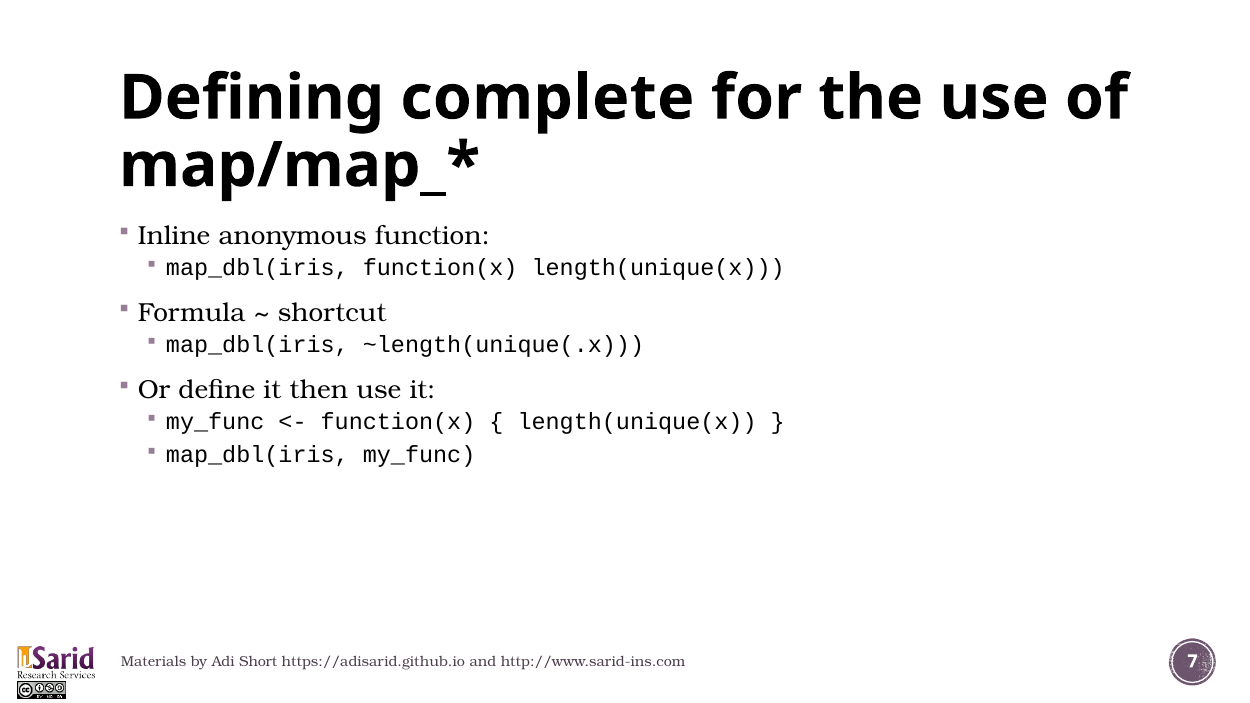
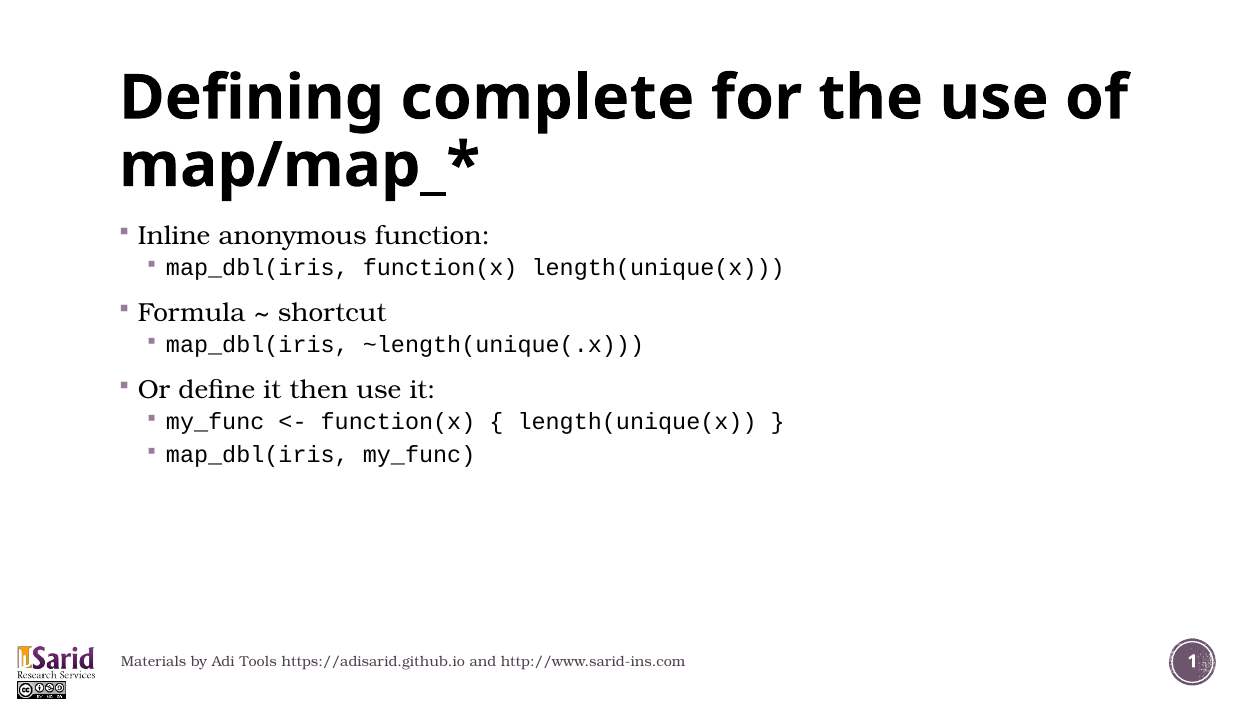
Short: Short -> Tools (258, 662)
7: 7 -> 1 (1193, 662)
